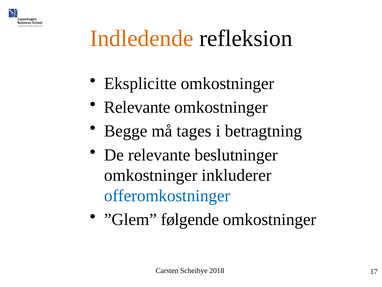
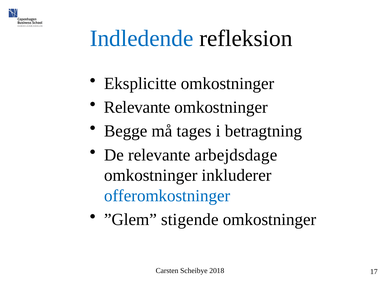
Indledende colour: orange -> blue (142, 38)
beslutninger: beslutninger -> arbejdsdage (236, 155)
følgende: følgende -> stigende (190, 219)
